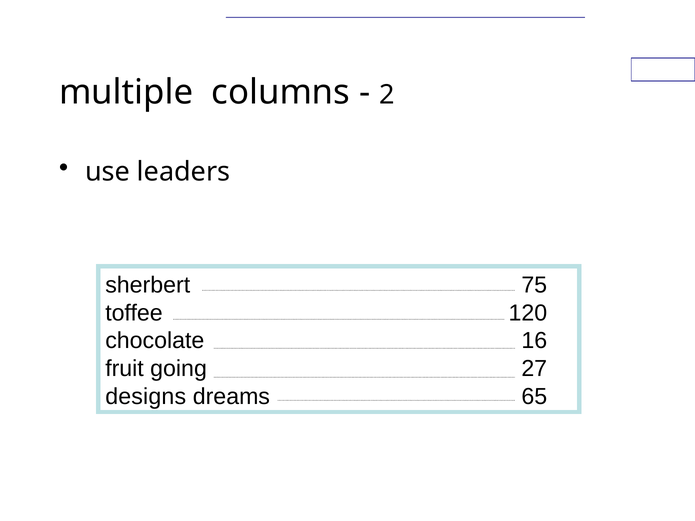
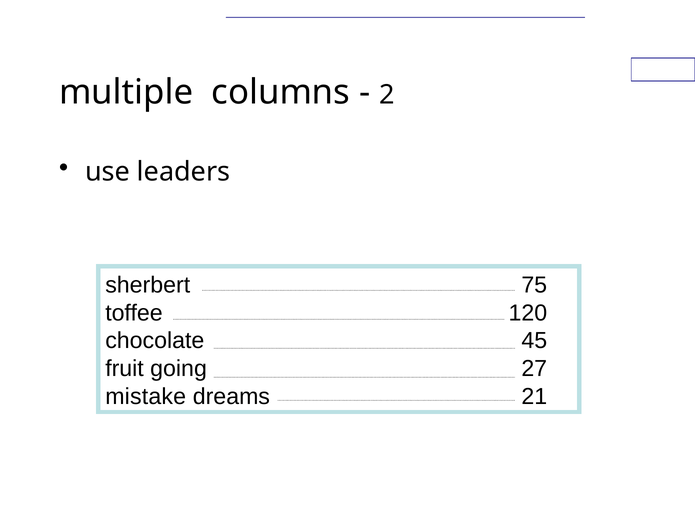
16: 16 -> 45 (534, 341)
designs: designs -> mistake (146, 397)
65: 65 -> 21 (534, 397)
